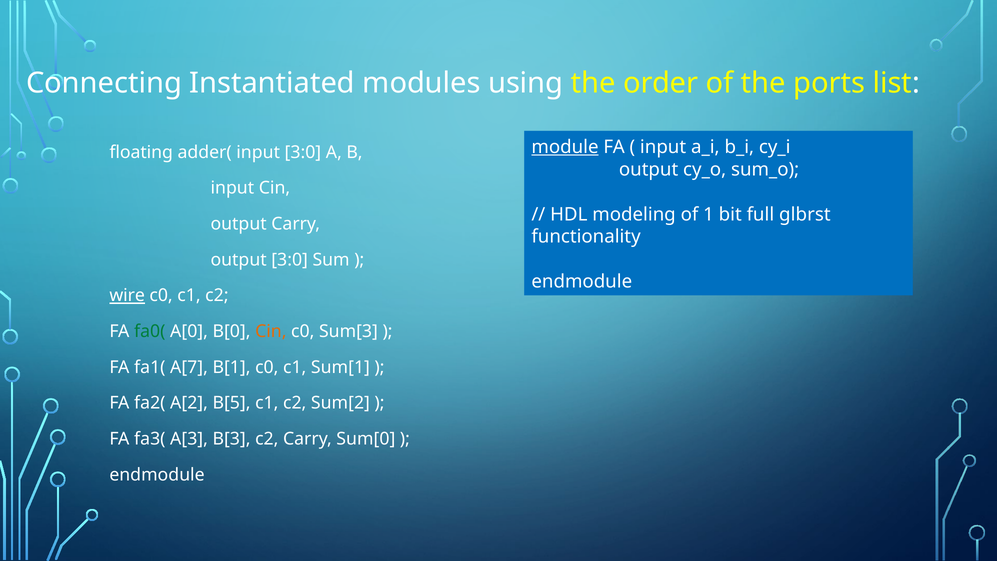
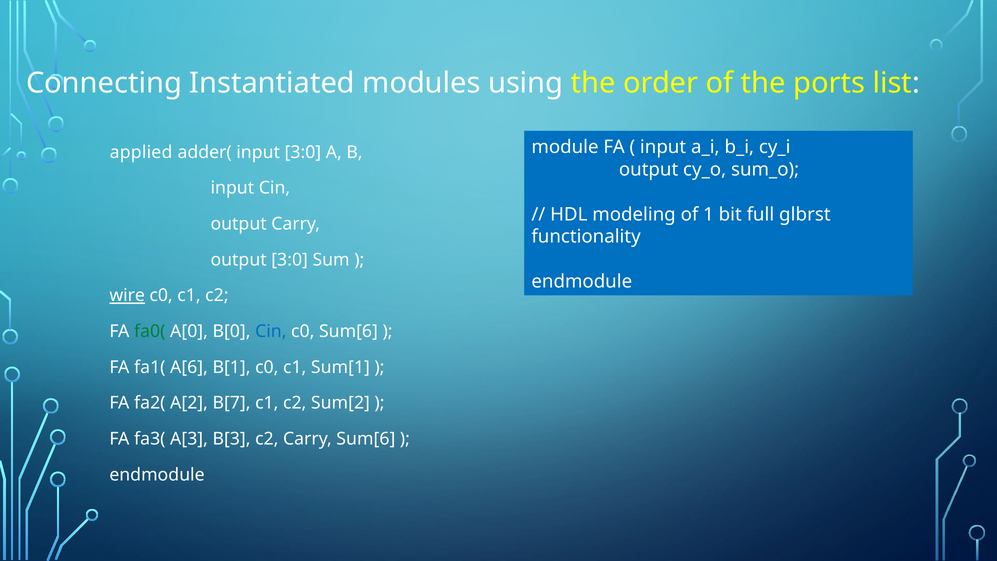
module underline: present -> none (565, 147)
floating: floating -> applied (141, 152)
Cin colour: orange -> blue (271, 331)
c0 Sum[3: Sum[3 -> Sum[6 (348, 331)
A[7: A[7 -> A[6 (189, 367)
B[5: B[5 -> B[7 (232, 403)
Carry Sum[0: Sum[0 -> Sum[6 (366, 439)
